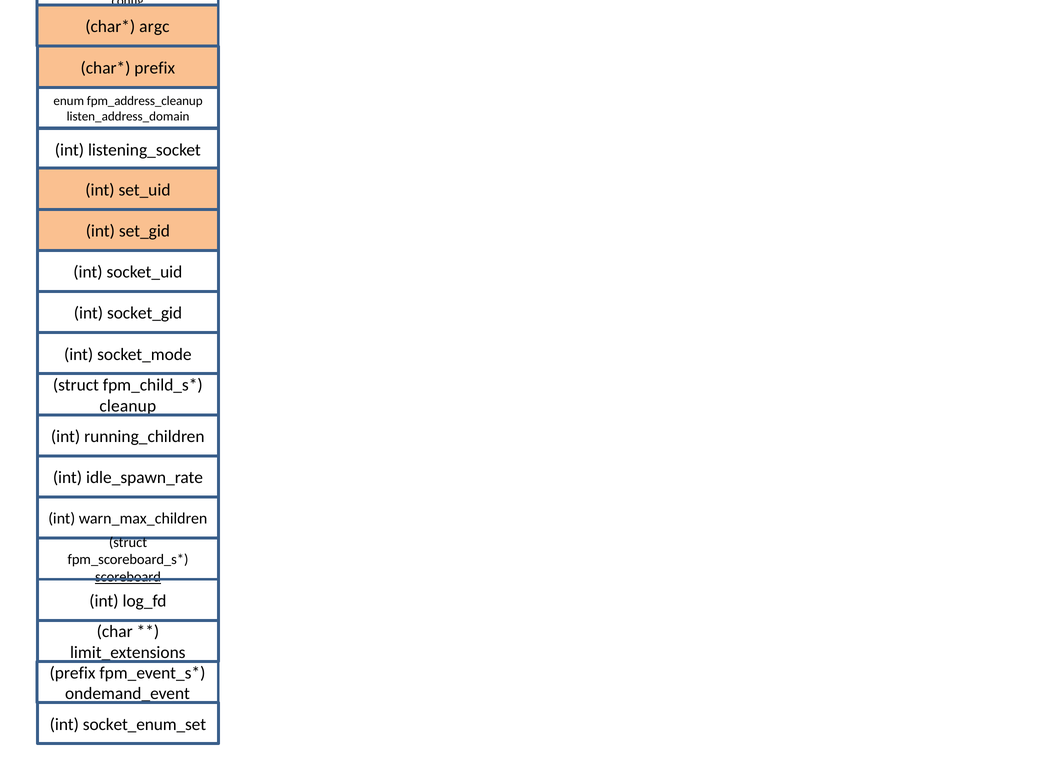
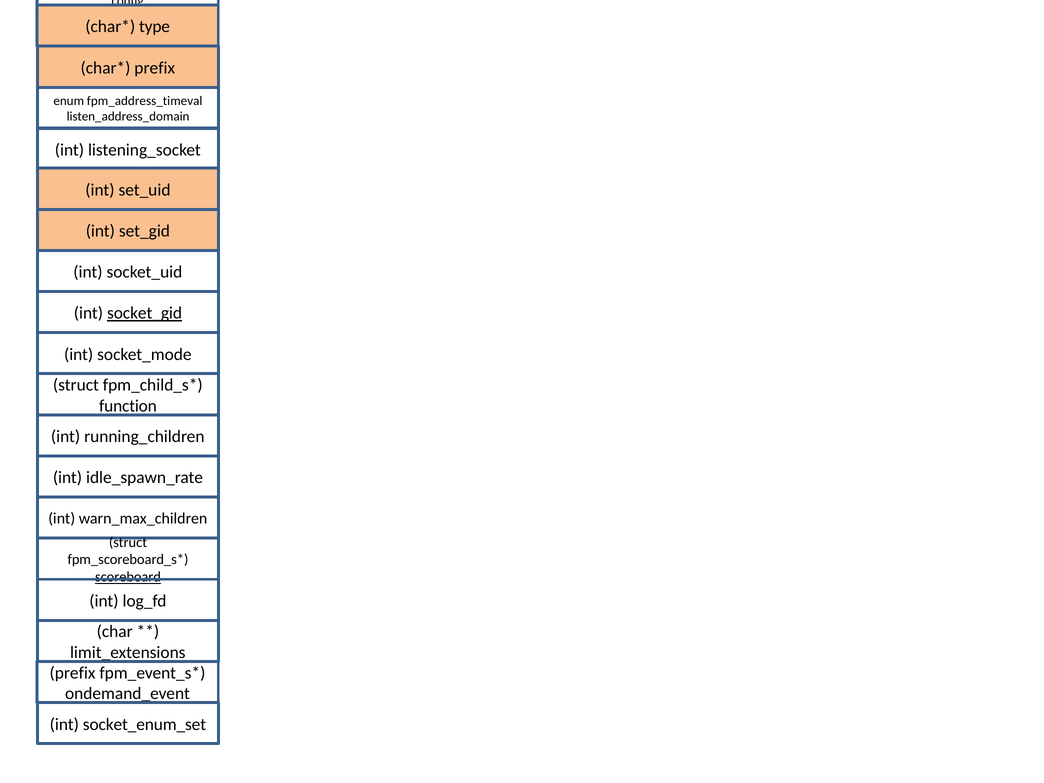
argc: argc -> type (155, 27)
fpm_address_cleanup: fpm_address_cleanup -> fpm_address_timeval (145, 101)
socket_gid underline: none -> present (145, 313)
cleanup: cleanup -> function (128, 406)
